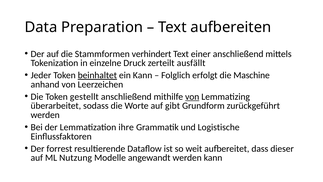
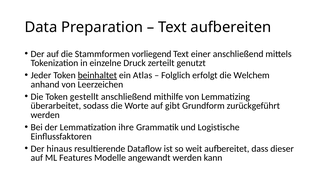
verhindert: verhindert -> vorliegend (152, 54)
ausfällt: ausfällt -> genutzt (191, 63)
ein Kann: Kann -> Atlas (143, 75)
Maschine: Maschine -> Welchem (252, 75)
von underline: present -> none (192, 97)
forrest: forrest -> hinaus (59, 148)
Nutzung: Nutzung -> Features (76, 158)
